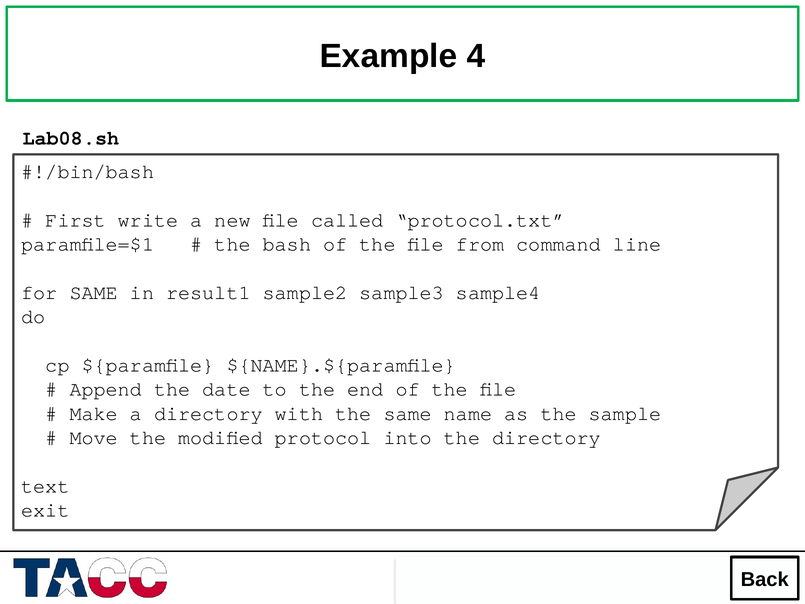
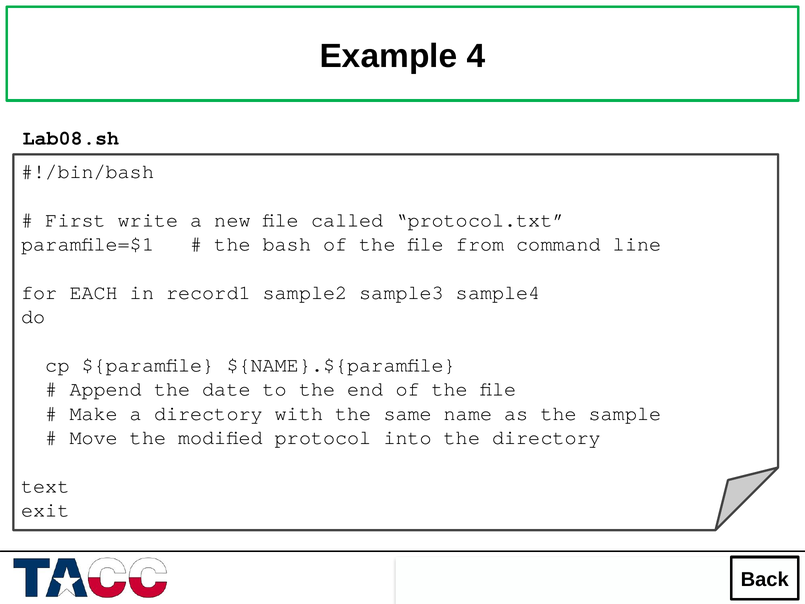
for SAME: SAME -> EACH (94, 292)
result1: result1 -> record1 (208, 292)
